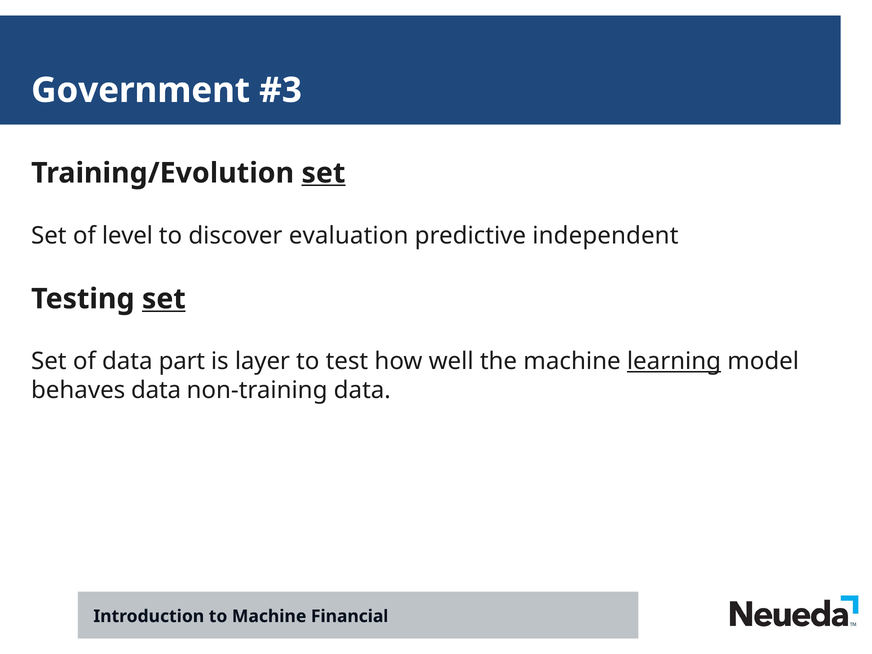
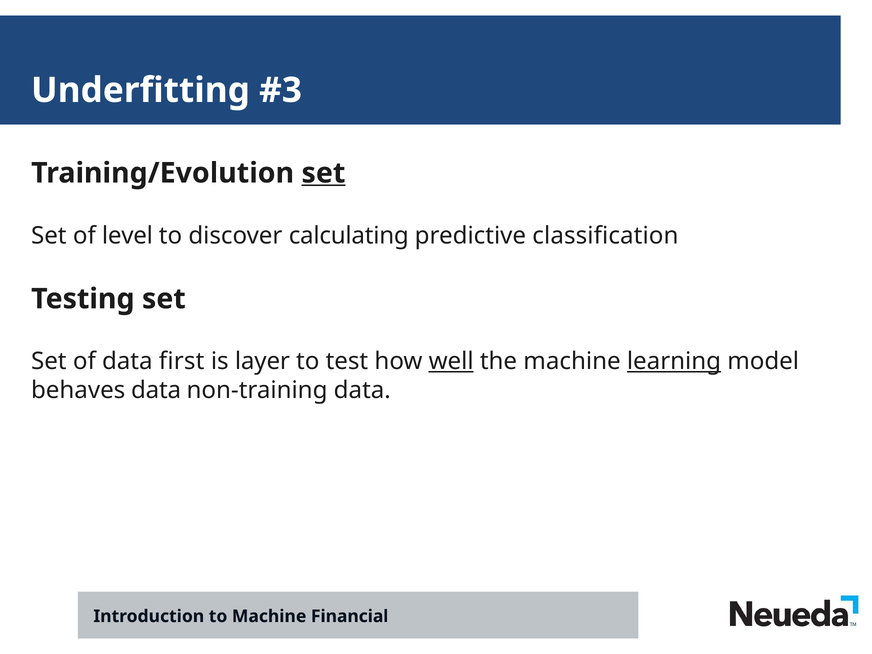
Government: Government -> Underfitting (140, 90)
evaluation: evaluation -> calculating (349, 236)
independent: independent -> classification (605, 236)
set underline: present -> none (164, 299)
part: part -> first (182, 361)
well underline: none -> present (451, 361)
